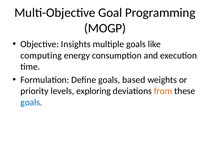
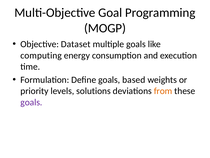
Insights: Insights -> Dataset (76, 44)
exploring: exploring -> solutions (93, 91)
goals colour: blue -> purple (31, 102)
